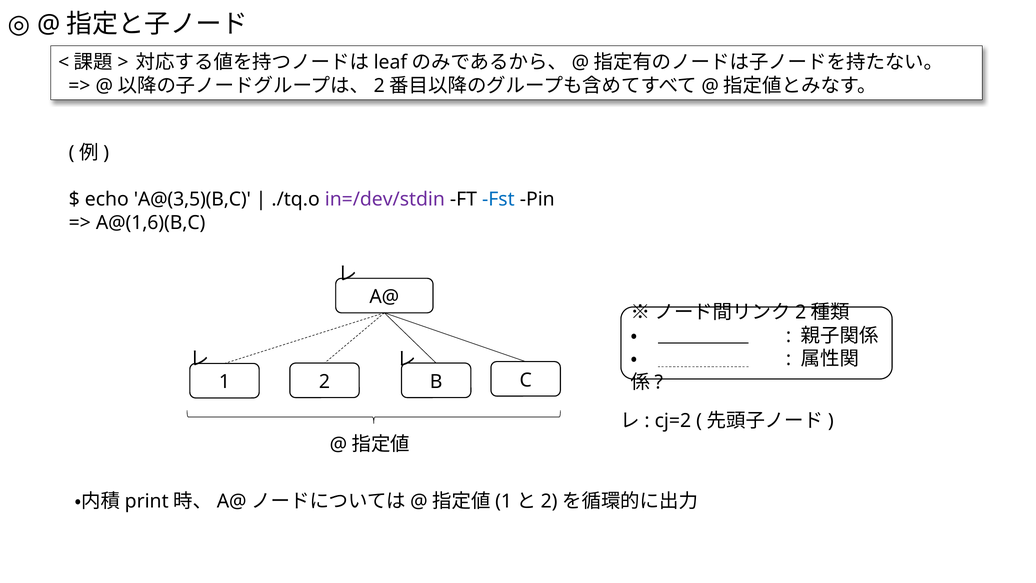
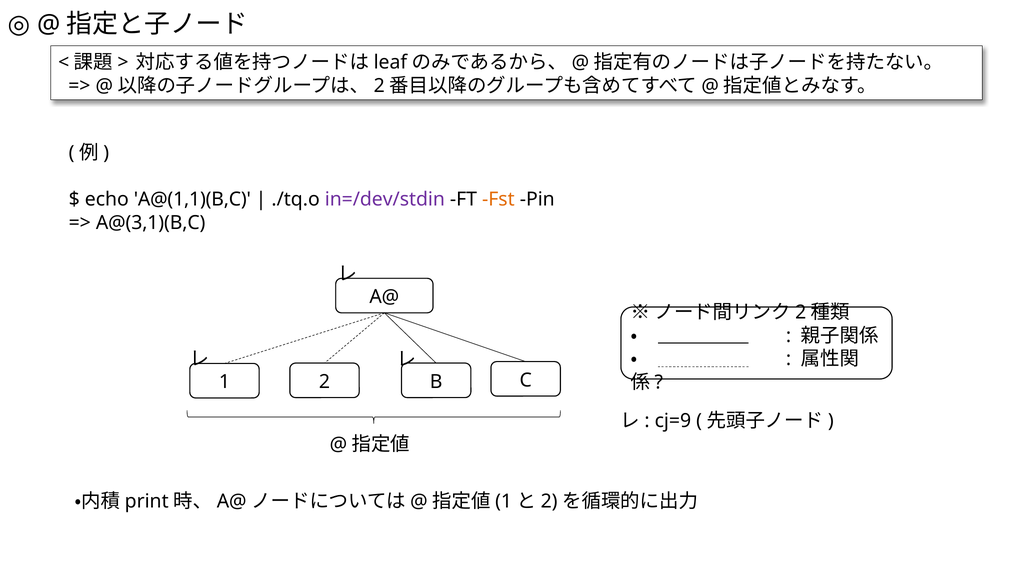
A@(3,5)(B,C: A@(3,5)(B,C -> A@(1,1)(B,C (192, 199)
Fst colour: blue -> orange (498, 199)
A@(1,6)(B,C: A@(1,6)(B,C -> A@(3,1)(B,C (151, 223)
cj=2: cj=2 -> cj=9 (673, 421)
